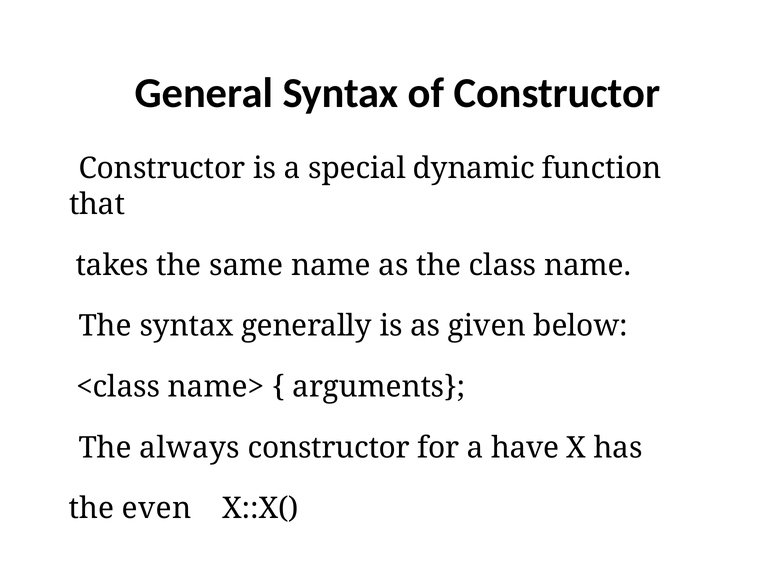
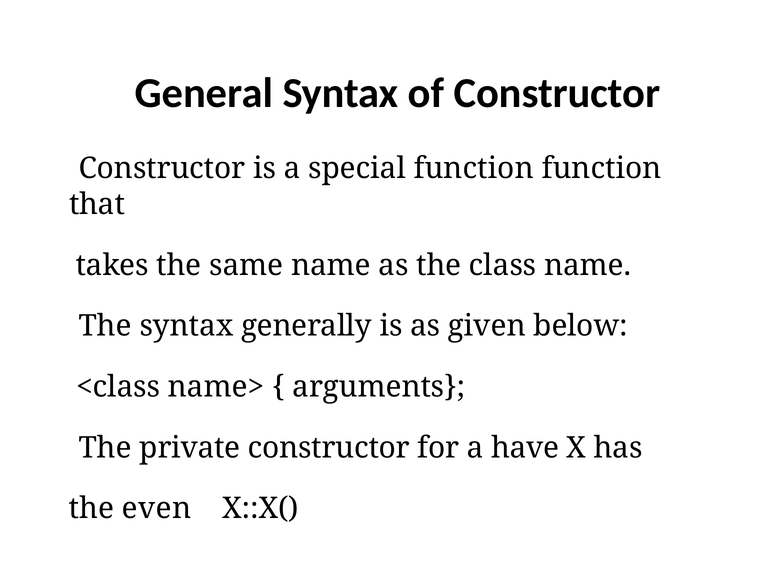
special dynamic: dynamic -> function (474, 169)
always: always -> private (190, 448)
